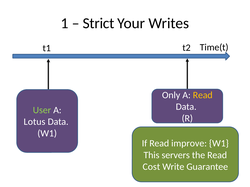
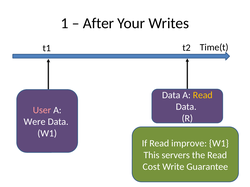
Strict: Strict -> After (99, 23)
Only: Only -> Data (171, 95)
User colour: light green -> pink (42, 110)
Lotus: Lotus -> Were (35, 122)
